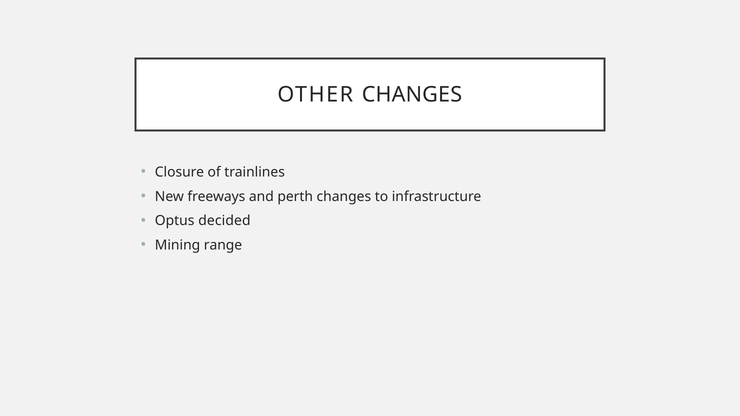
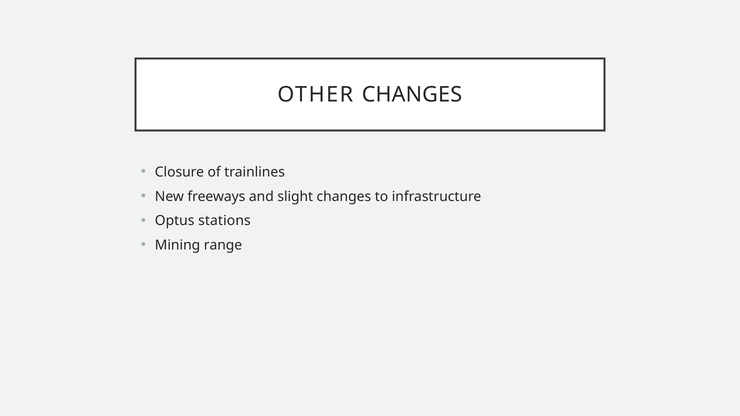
perth: perth -> slight (295, 197)
decided: decided -> stations (224, 221)
